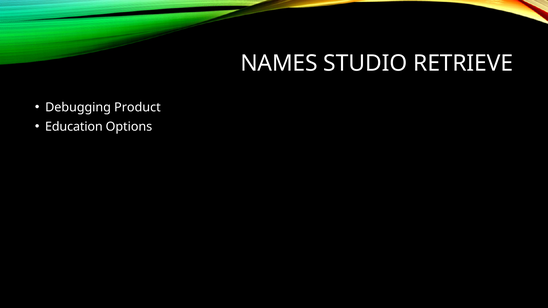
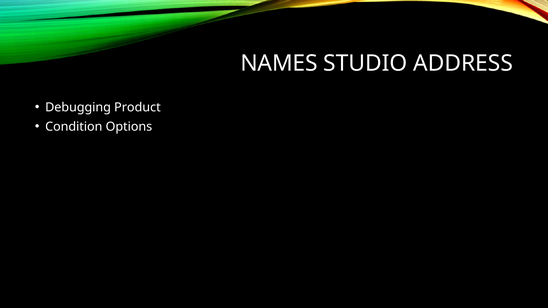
RETRIEVE: RETRIEVE -> ADDRESS (463, 63)
Education: Education -> Condition (74, 127)
